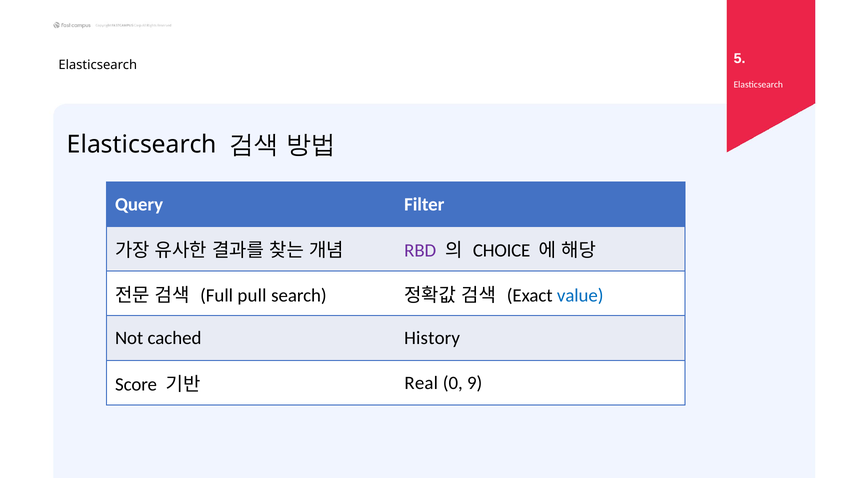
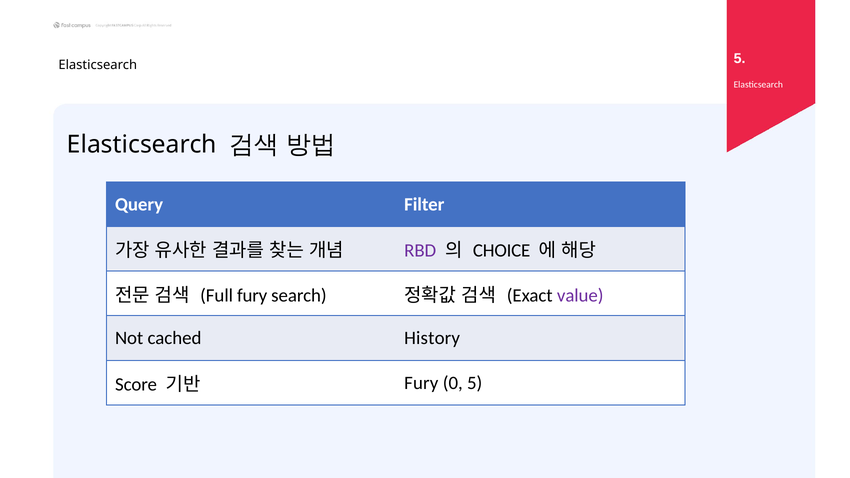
Full pull: pull -> fury (252, 295)
value colour: blue -> purple (580, 295)
Real: Real -> Fury (421, 383)
0 9: 9 -> 5 (475, 383)
